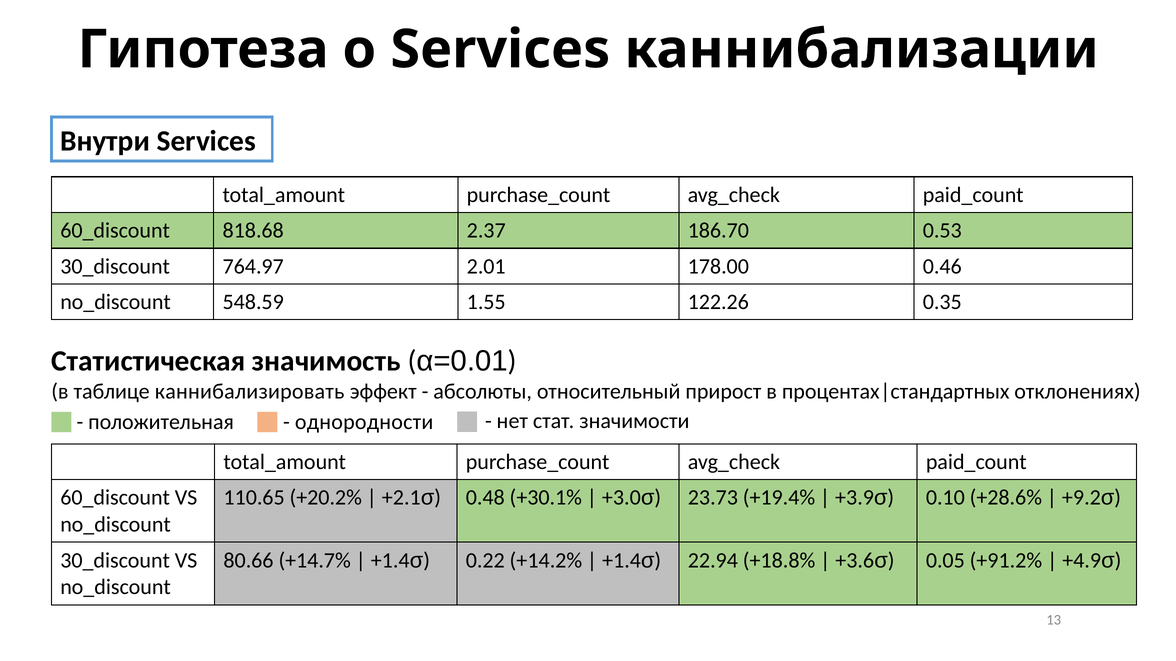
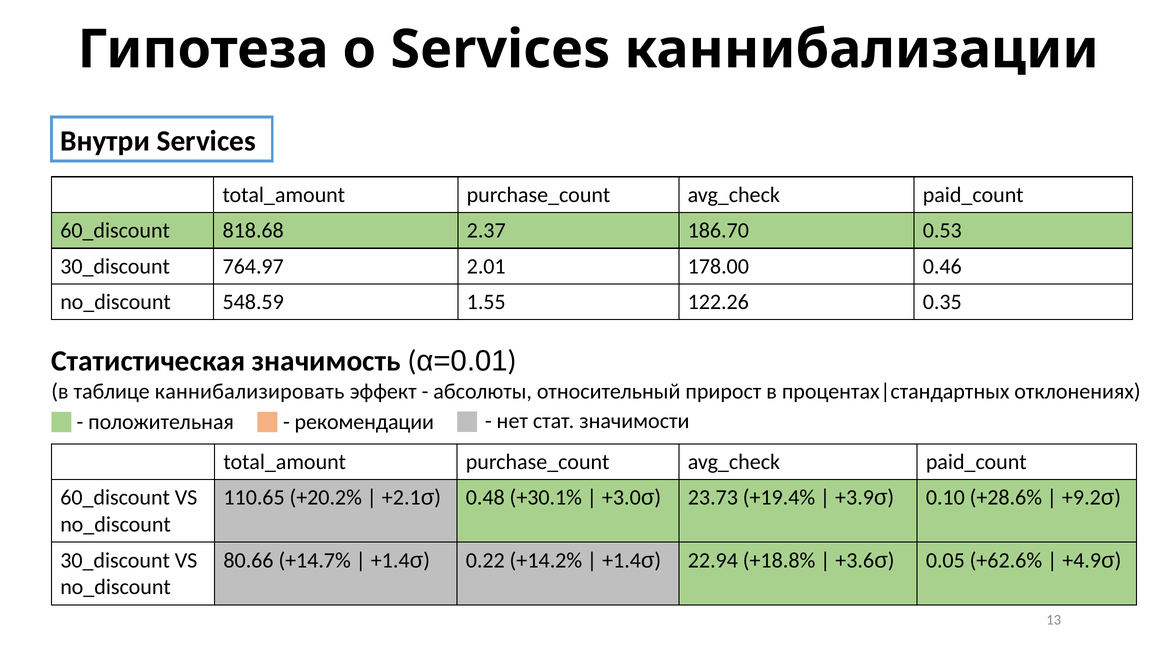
однородности: однородности -> рекомендации (364, 422)
+91.2%: +91.2% -> +62.6% (1006, 561)
